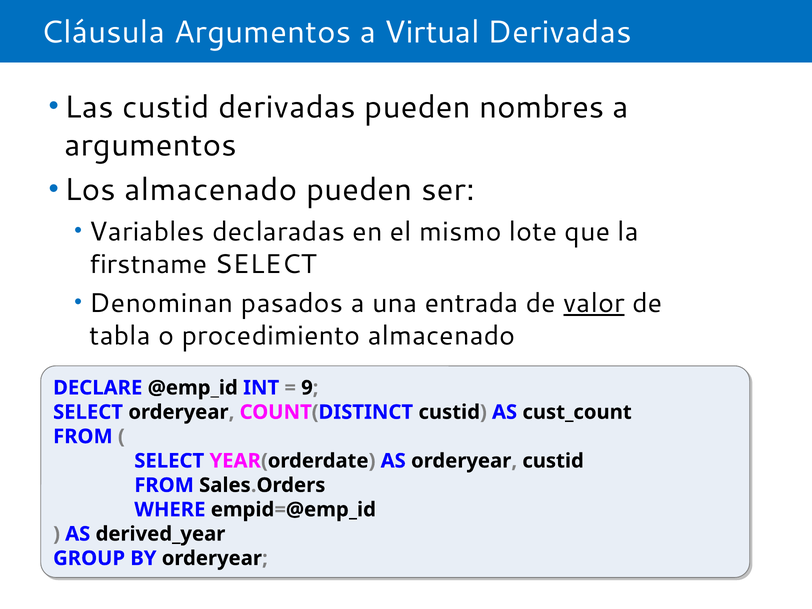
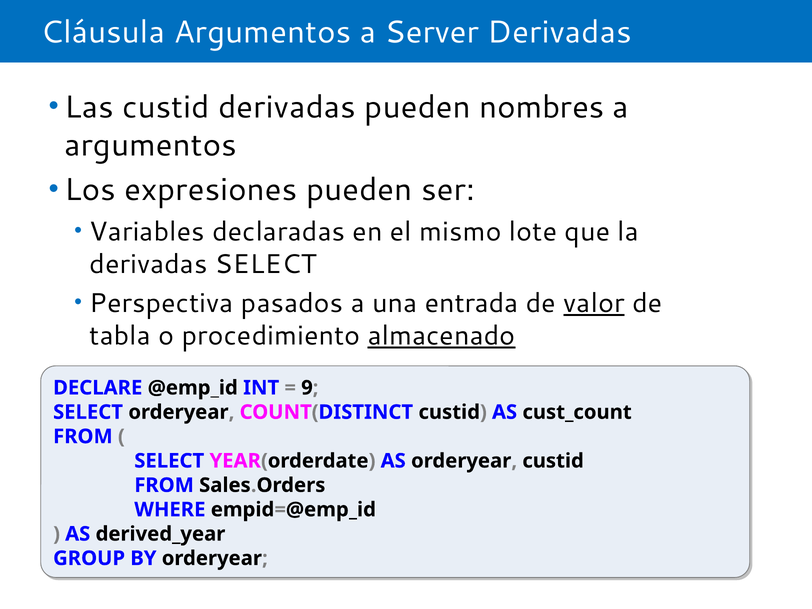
Virtual: Virtual -> Server (432, 32)
Los almacenado: almacenado -> expresiones (211, 190)
firstname: firstname -> derivadas (148, 264)
Denominan: Denominan -> Perspectiva (162, 303)
almacenado underline: none -> present (442, 336)
